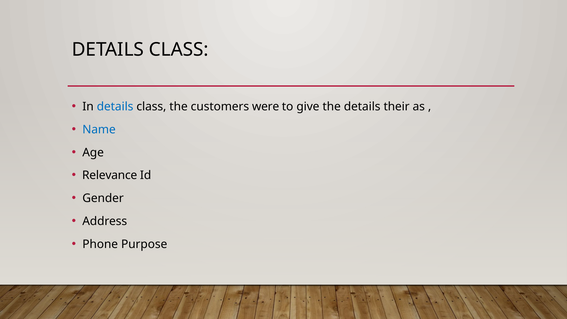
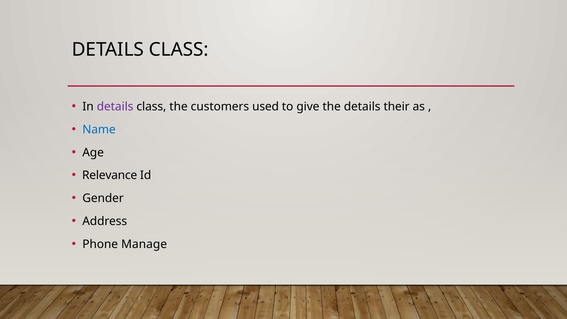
details colour: blue -> purple (115, 107)
were: were -> used (266, 107)
Purpose: Purpose -> Manage (144, 244)
